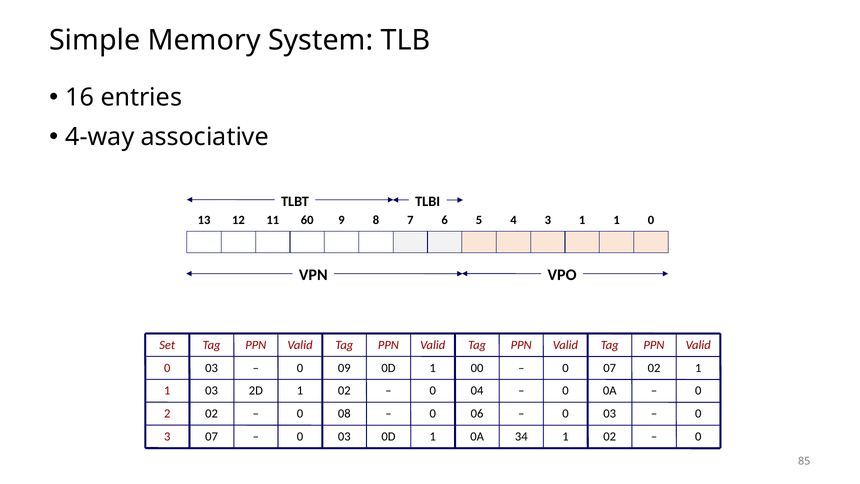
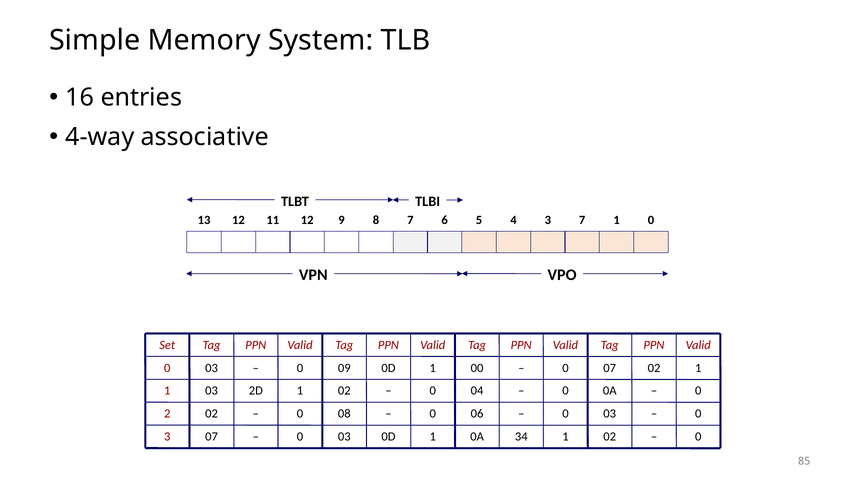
11 60: 60 -> 12 (307, 220)
3 1: 1 -> 7 (582, 220)
